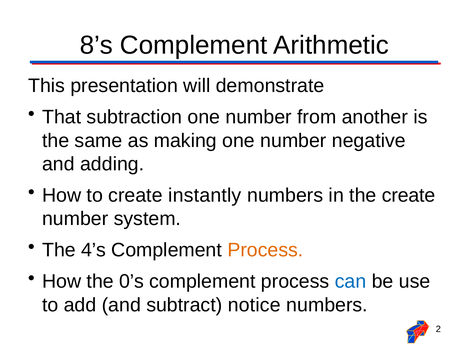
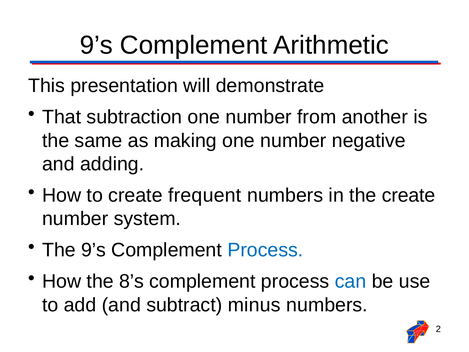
8’s: 8’s -> 9’s (96, 45)
instantly: instantly -> frequent (205, 195)
The 4’s: 4’s -> 9’s (94, 250)
Process colour: orange -> blue (265, 250)
0’s: 0’s -> 8’s (132, 281)
notice: notice -> minus (254, 305)
